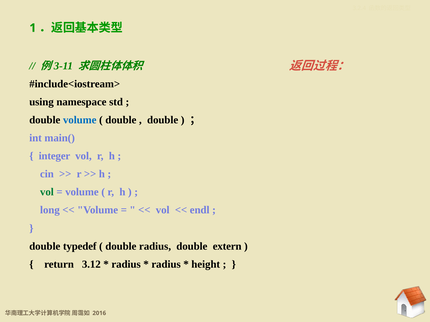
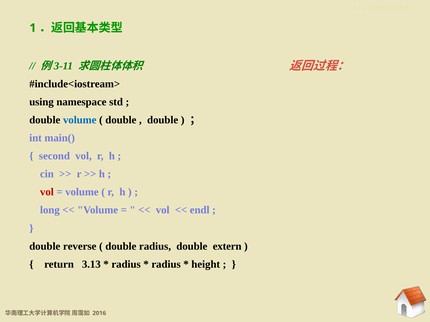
integer: integer -> second (54, 156)
vol colour: green -> red (47, 192)
typedef: typedef -> reverse (80, 247)
3.12: 3.12 -> 3.13 (91, 265)
